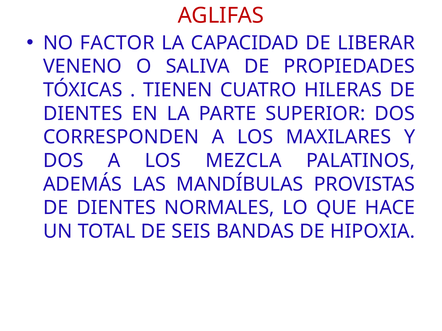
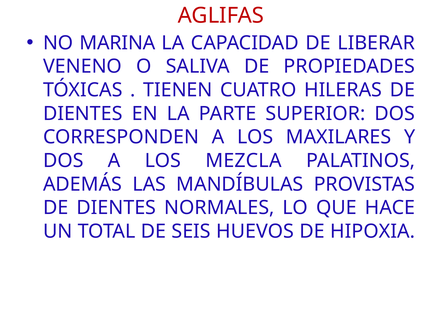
FACTOR: FACTOR -> MARINA (117, 43)
BANDAS: BANDAS -> HUEVOS (255, 232)
